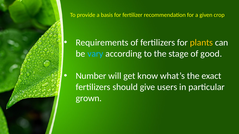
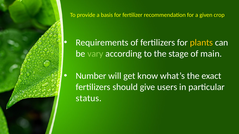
vary colour: light blue -> light green (95, 54)
good: good -> main (211, 54)
grown: grown -> status (89, 98)
